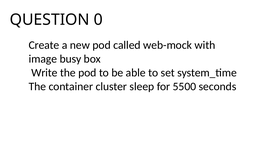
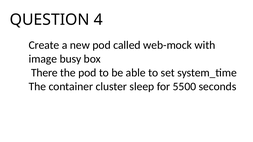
0: 0 -> 4 (98, 20)
Write: Write -> There (44, 73)
